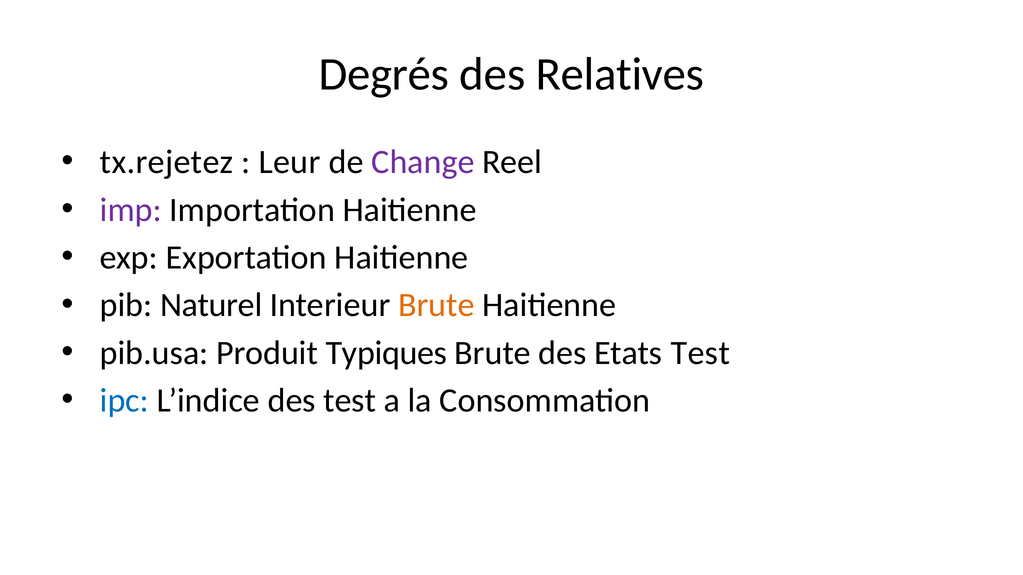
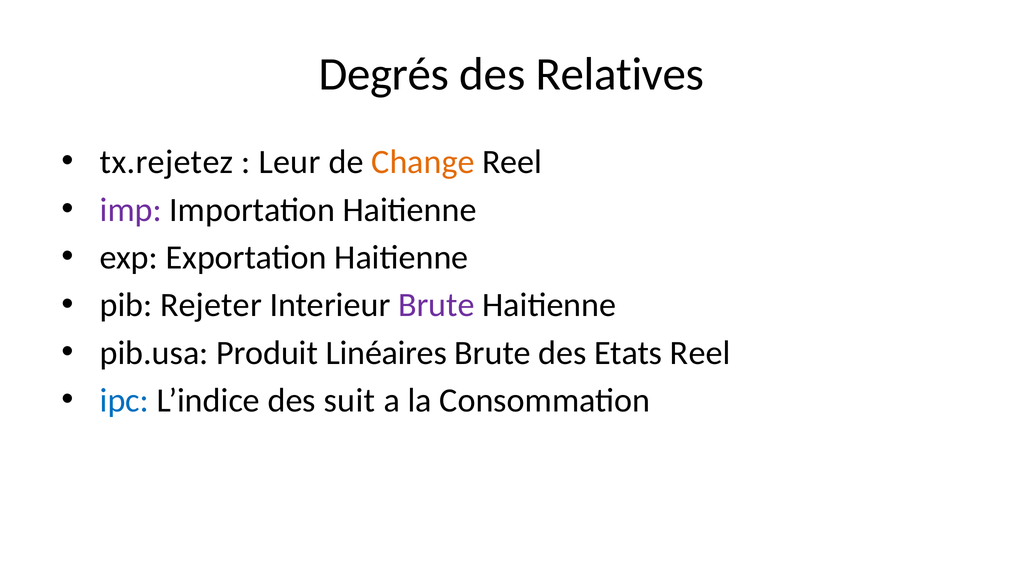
Change colour: purple -> orange (423, 162)
Naturel: Naturel -> Rejeter (211, 305)
Brute colour: orange -> purple (436, 305)
Typiques: Typiques -> Linéaires (386, 353)
Etats Test: Test -> Reel (700, 353)
des test: test -> suit (349, 401)
